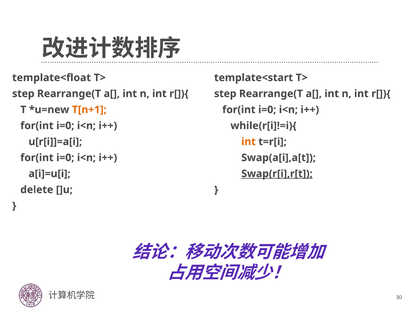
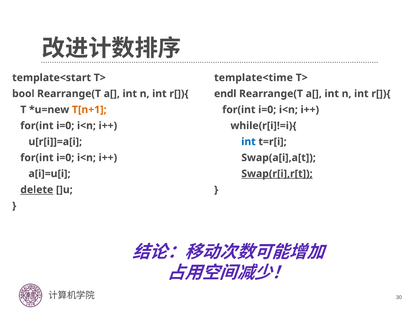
template<float: template<float -> template<start (52, 78)
template<start: template<start -> template<time (254, 78)
step: step -> bool (23, 94)
step: step -> endl (225, 94)
int colour: orange -> blue (249, 142)
delete underline: none -> present (37, 190)
